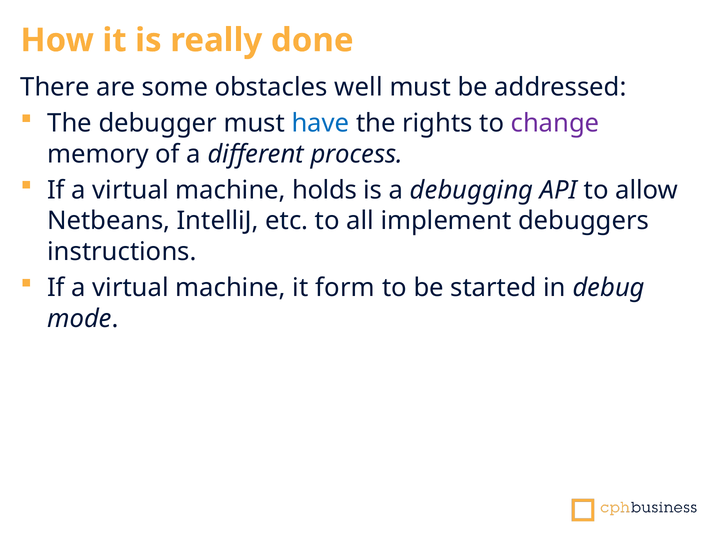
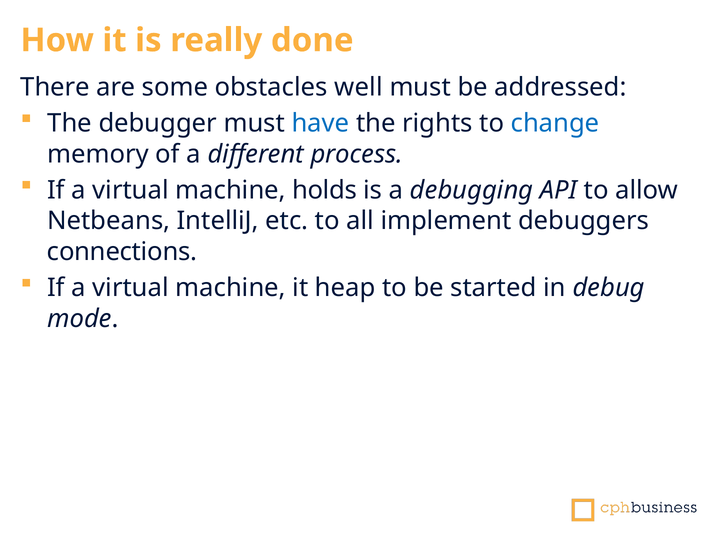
change colour: purple -> blue (555, 123)
instructions: instructions -> connections (122, 252)
form: form -> heap (345, 288)
